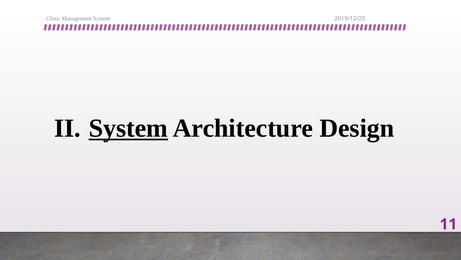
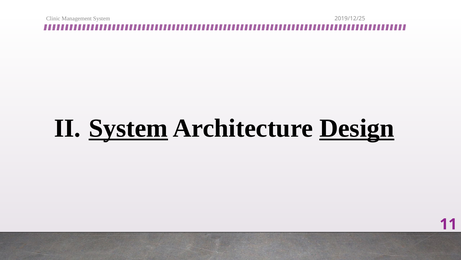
Design underline: none -> present (357, 128)
